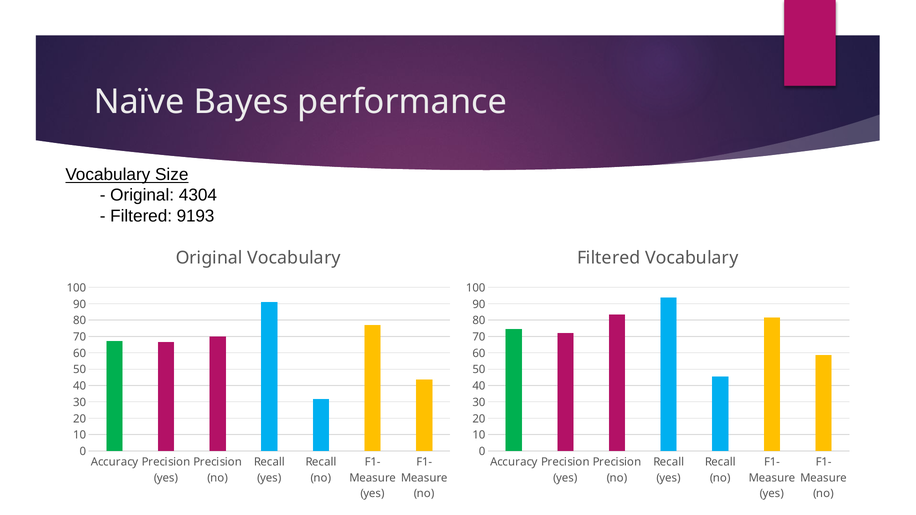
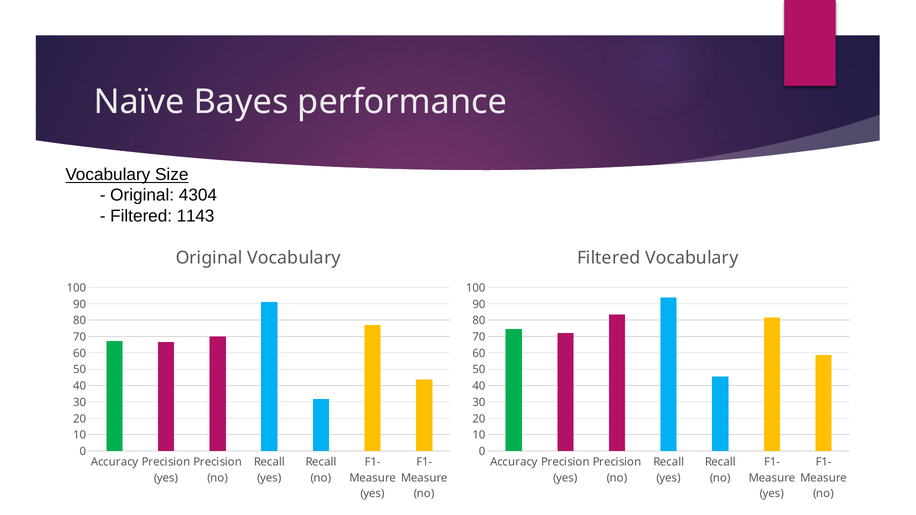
9193: 9193 -> 1143 (195, 216)
